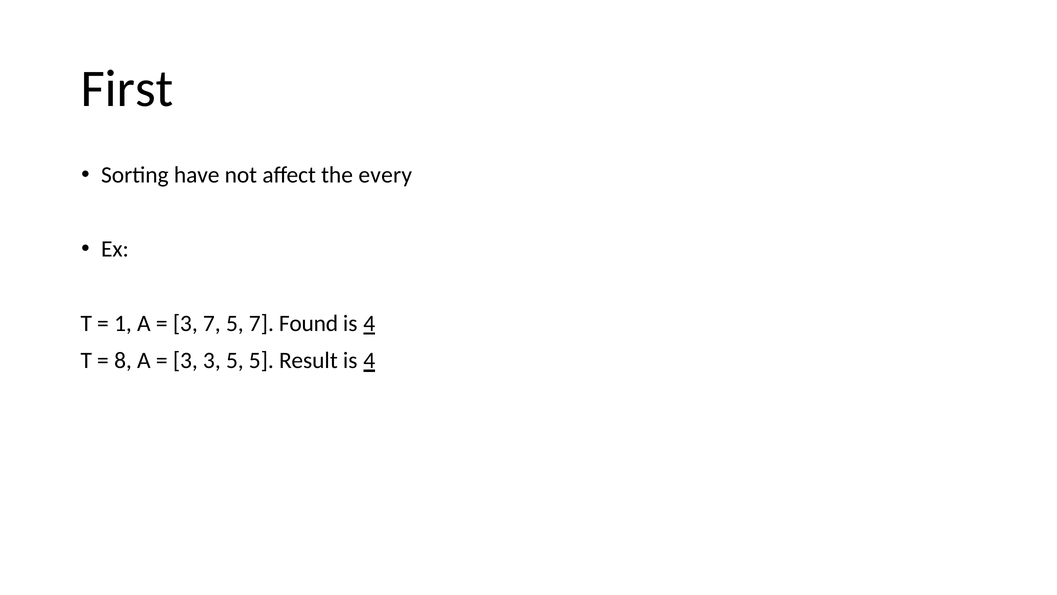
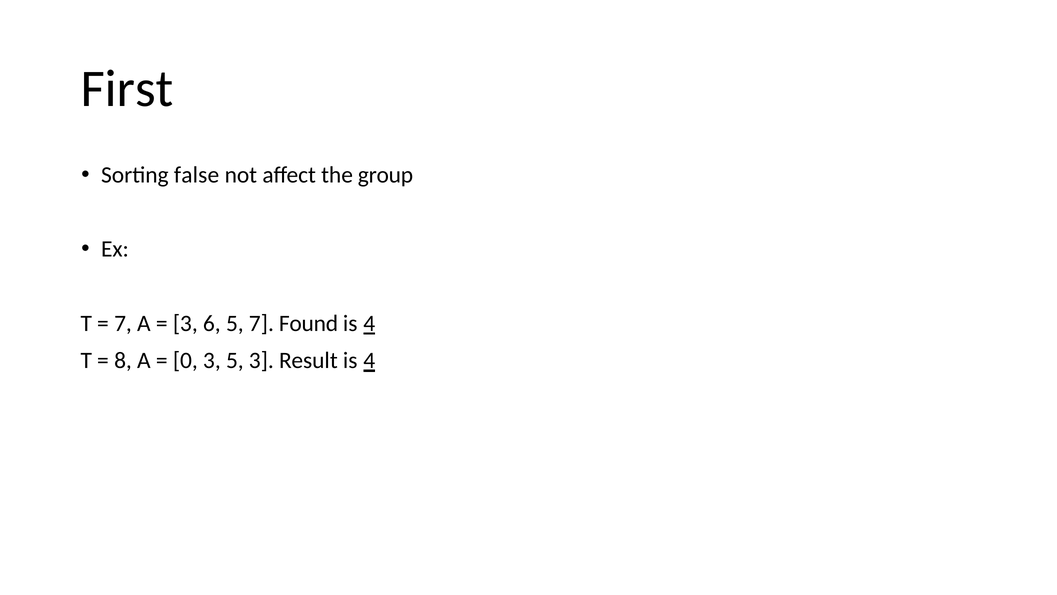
have: have -> false (197, 175)
every: every -> group (385, 175)
1: 1 -> 7 (123, 323)
3 7: 7 -> 6 (212, 323)
3: 3 -> 0 (185, 360)
5 5: 5 -> 3 (261, 360)
